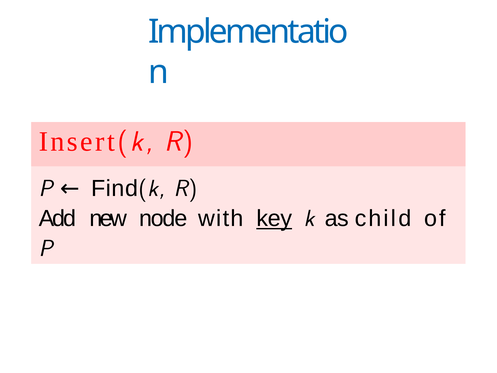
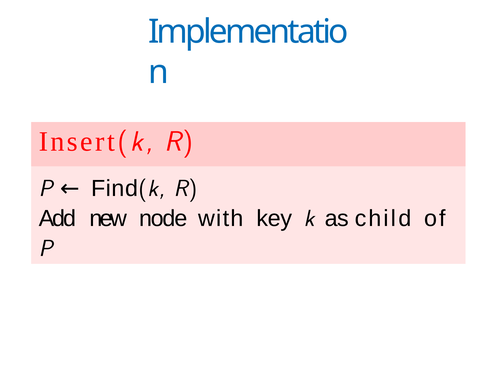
key underline: present -> none (274, 219)
